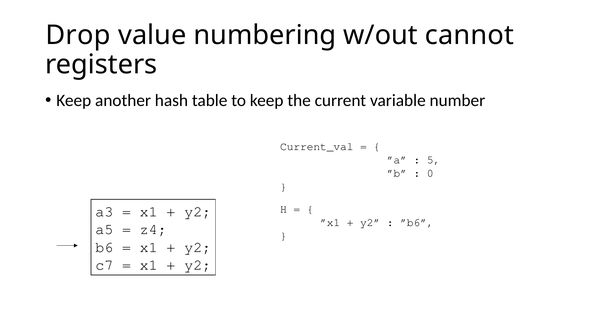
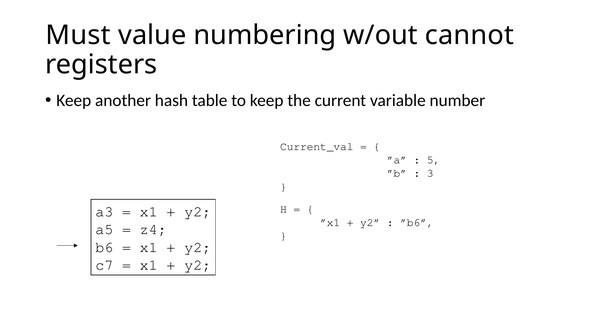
Drop: Drop -> Must (78, 35)
0: 0 -> 3 (430, 173)
